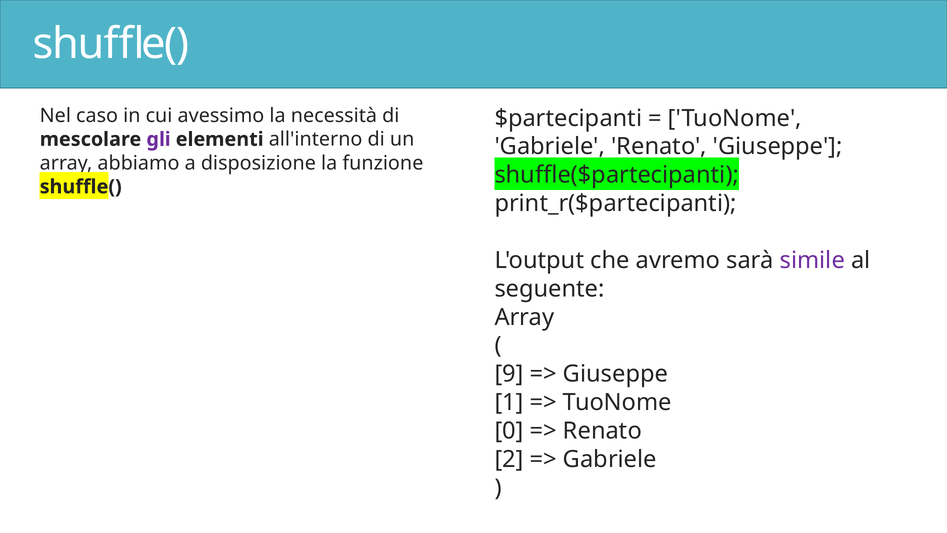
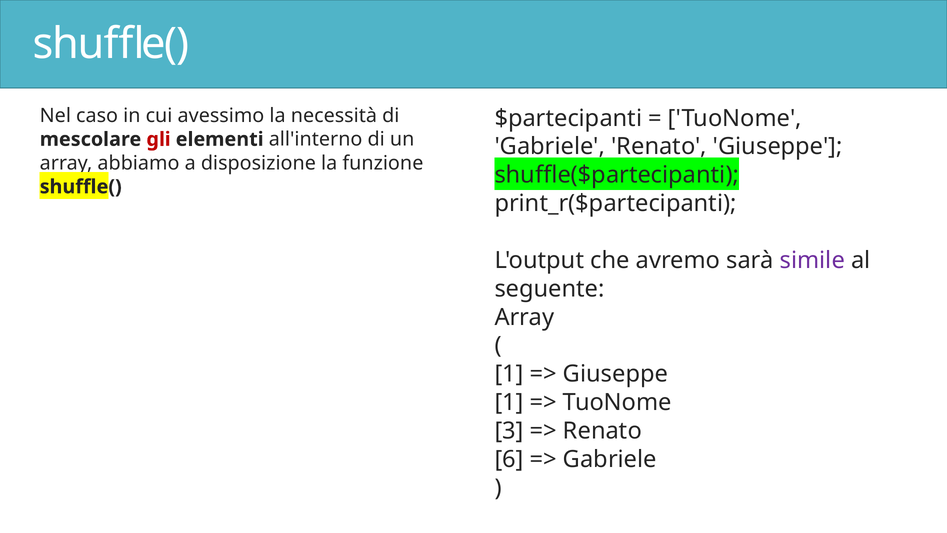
gli colour: purple -> red (159, 139)
9: 9 -> 1 (509, 374)
0: 0 -> 3 (509, 431)
2: 2 -> 6 (509, 459)
